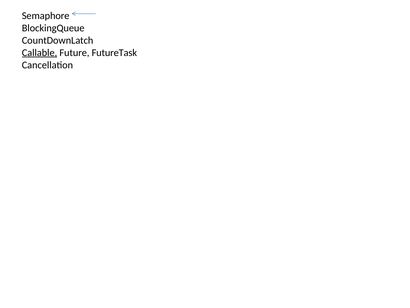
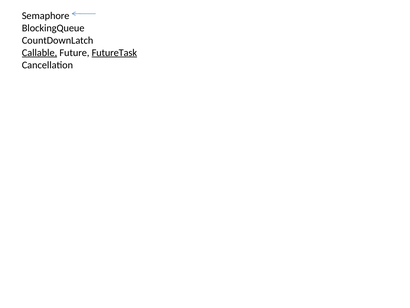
FutureTask underline: none -> present (114, 53)
